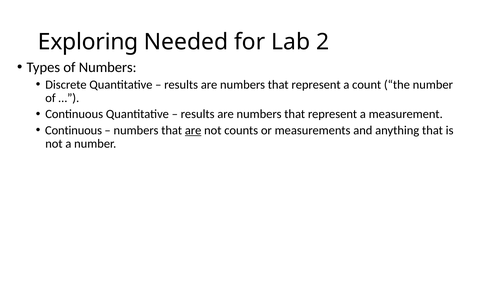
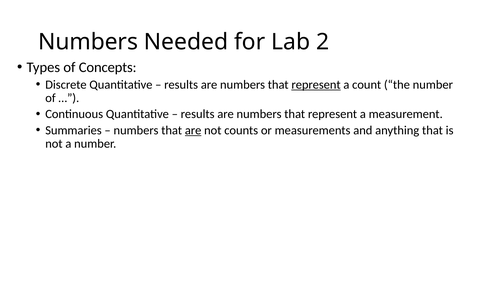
Exploring: Exploring -> Numbers (88, 42)
of Numbers: Numbers -> Concepts (108, 67)
represent underline: none -> present (316, 85)
Continuous: Continuous -> Summaries (73, 130)
